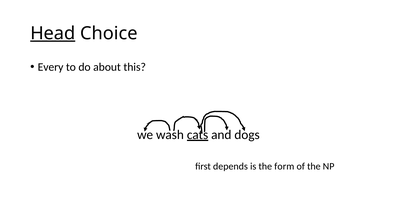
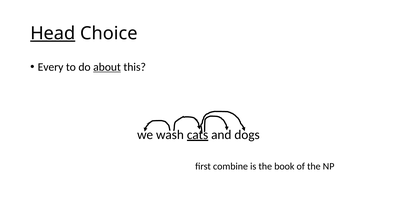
about underline: none -> present (107, 67)
depends: depends -> combine (230, 167)
form: form -> book (284, 167)
